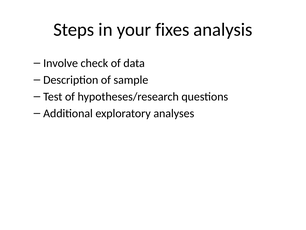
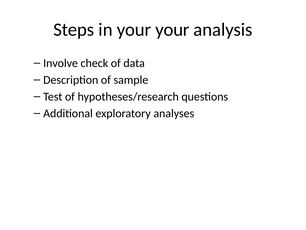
your fixes: fixes -> your (172, 30)
